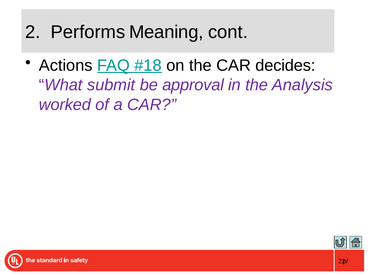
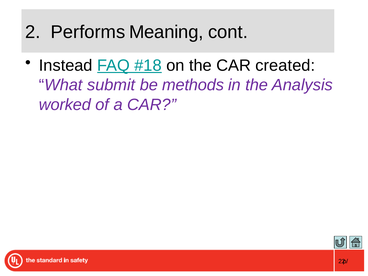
Actions: Actions -> Instead (66, 65)
decides: decides -> created (285, 65)
approval: approval -> methods (193, 85)
